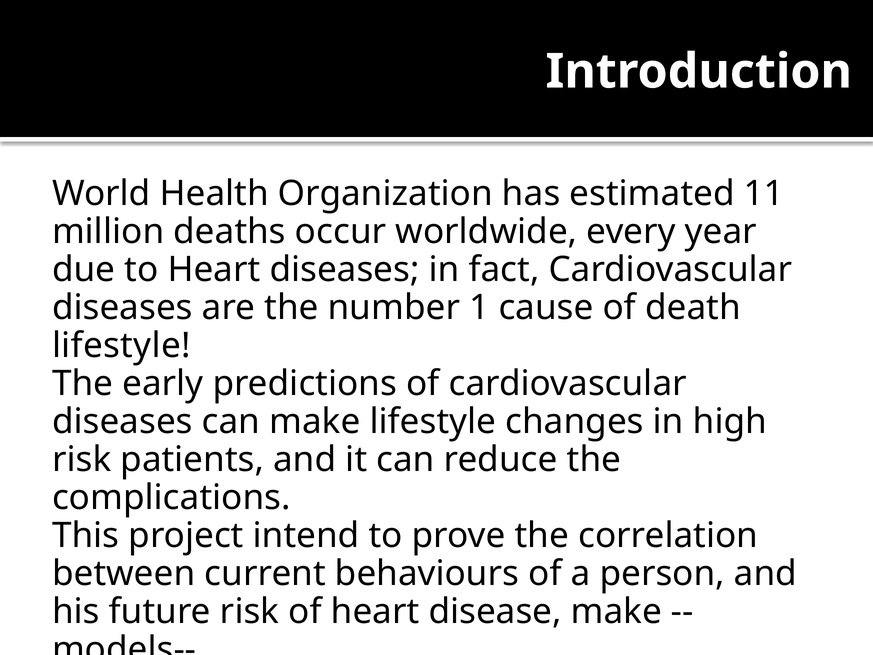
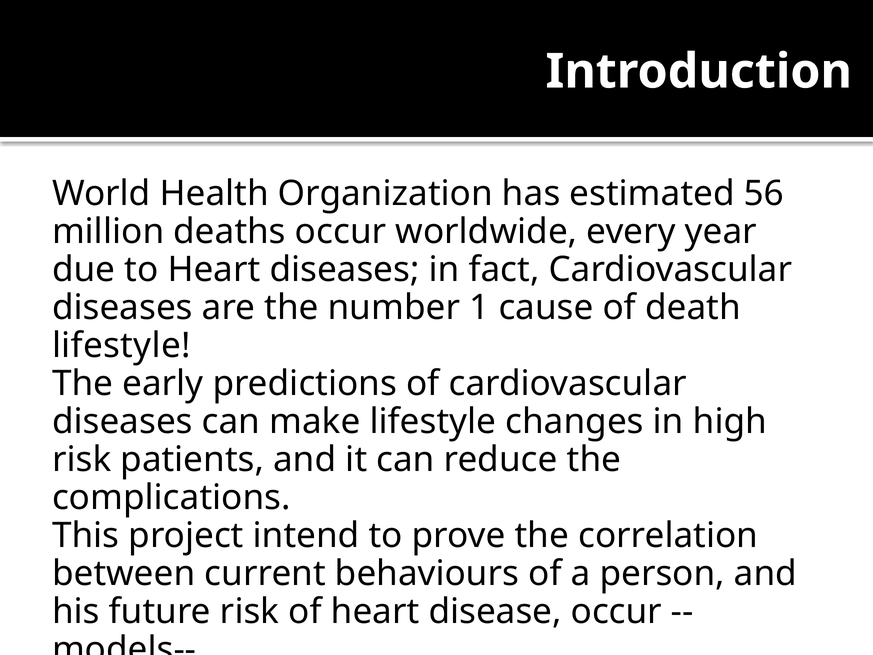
11: 11 -> 56 (764, 194)
disease make: make -> occur (616, 611)
